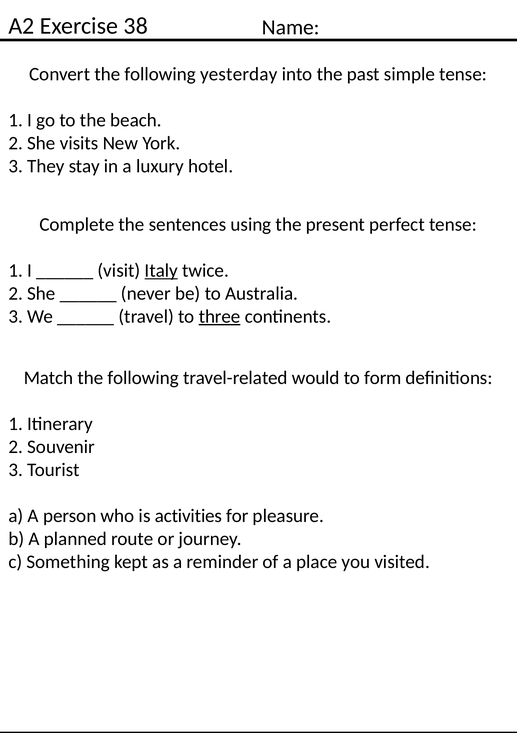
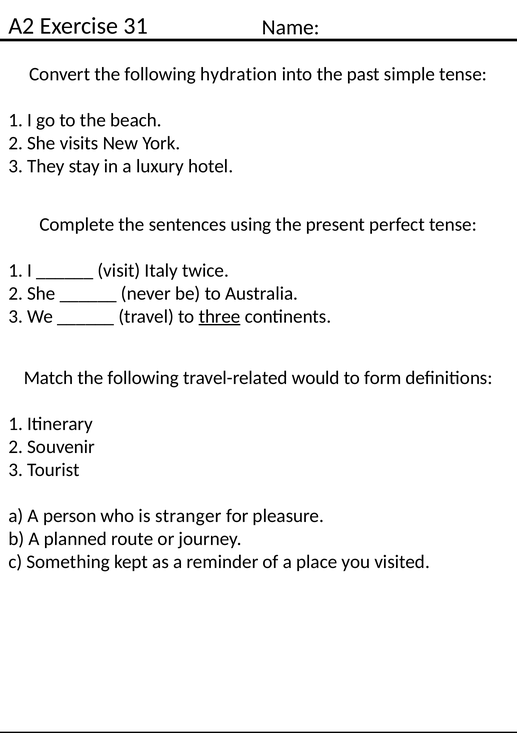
38: 38 -> 31 (136, 26)
yesterday: yesterday -> hydration (239, 74)
Italy underline: present -> none (161, 270)
activities: activities -> stranger (188, 515)
